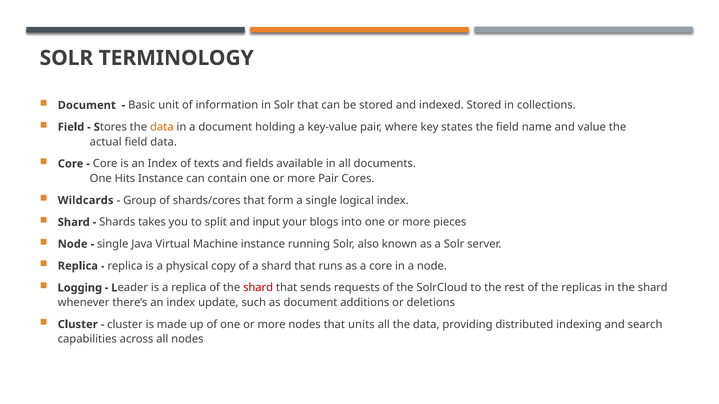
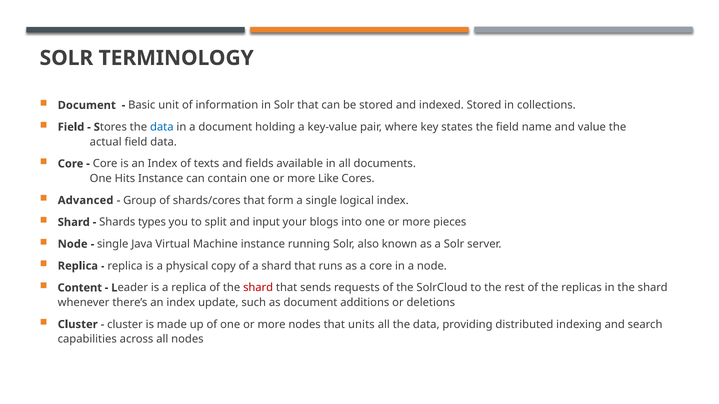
data colour: orange -> blue (162, 127)
more Pair: Pair -> Like (328, 179)
Wildcards: Wildcards -> Advanced (86, 201)
takes: takes -> types (152, 222)
Logging: Logging -> Content (80, 288)
